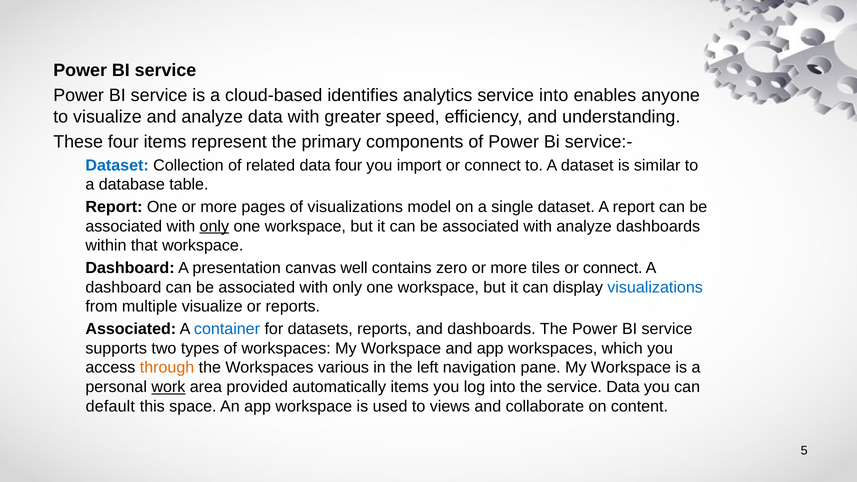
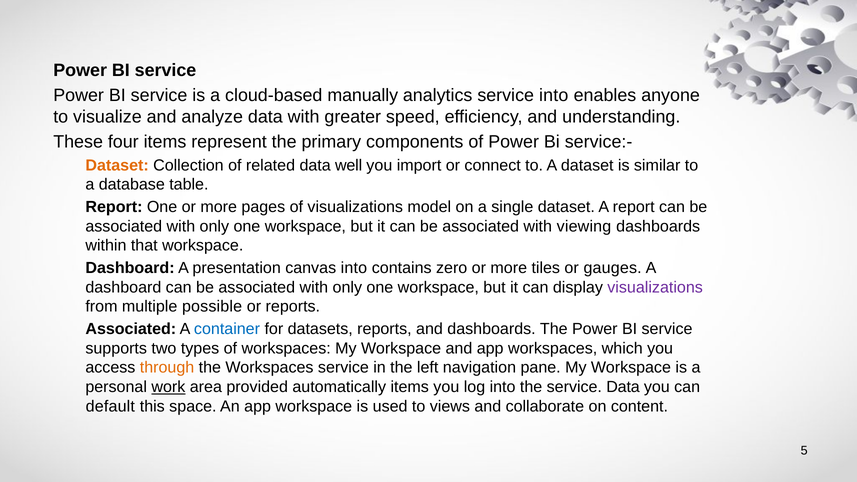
identifies: identifies -> manually (363, 95)
Dataset colour: blue -> orange (117, 165)
data four: four -> well (349, 165)
only underline: present -> none (214, 226)
with analyze: analyze -> viewing (584, 226)
canvas well: well -> into (354, 268)
tiles or connect: connect -> gauges (613, 268)
visualizations colour: blue -> purple (655, 287)
multiple visualize: visualize -> possible (212, 307)
Workspaces various: various -> service (343, 368)
